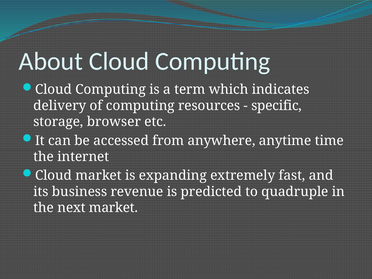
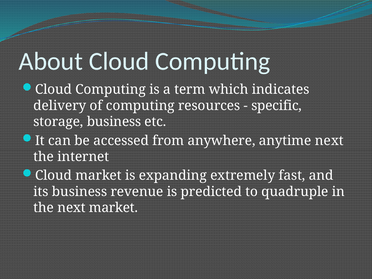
storage browser: browser -> business (114, 122)
anytime time: time -> next (329, 141)
